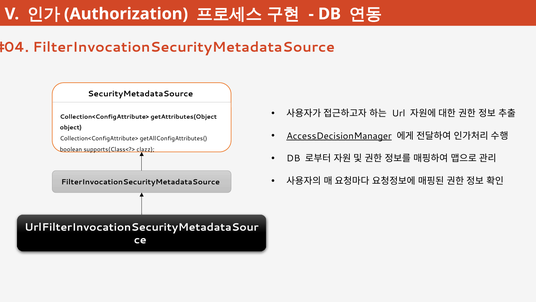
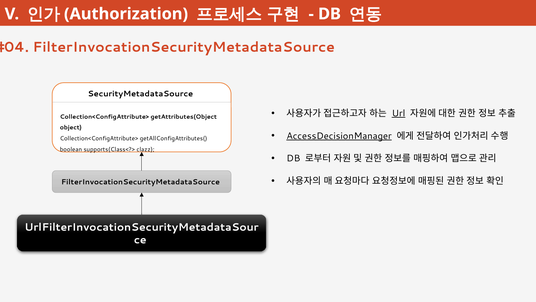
Url underline: none -> present (399, 113)
